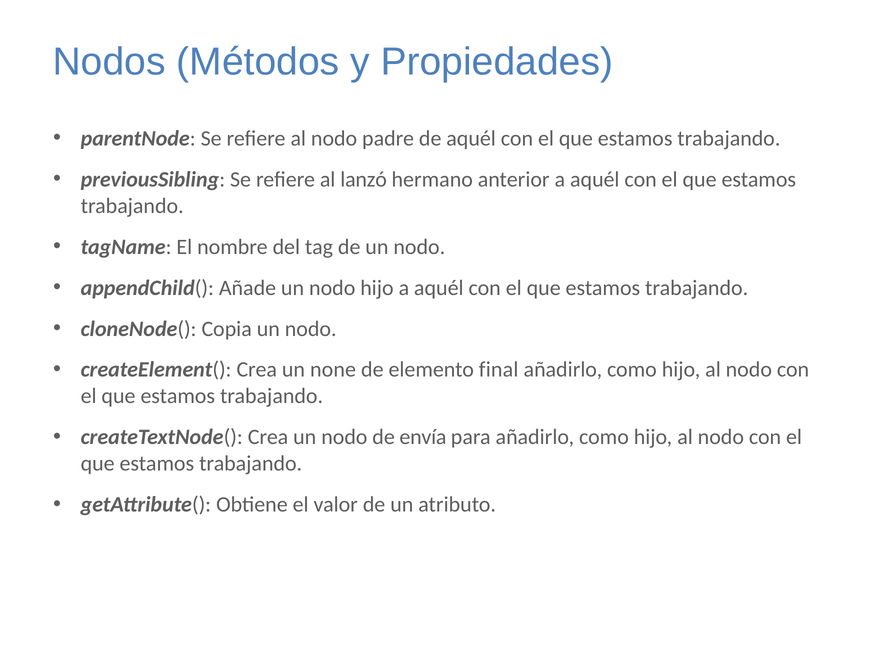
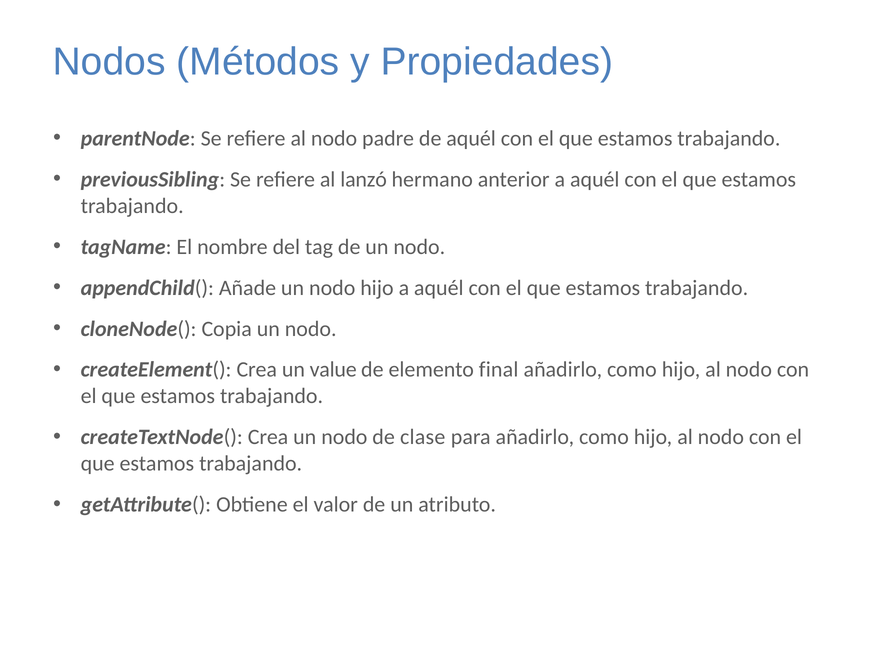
none: none -> value (333, 370)
envía: envía -> clase (423, 437)
